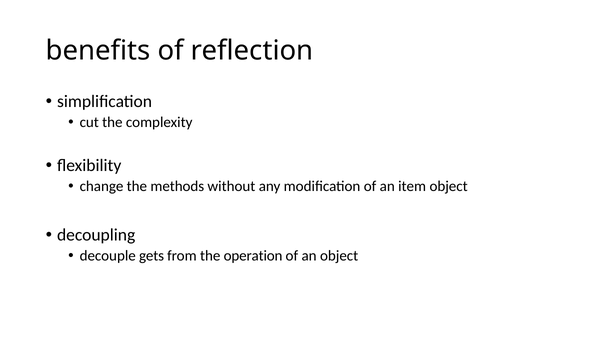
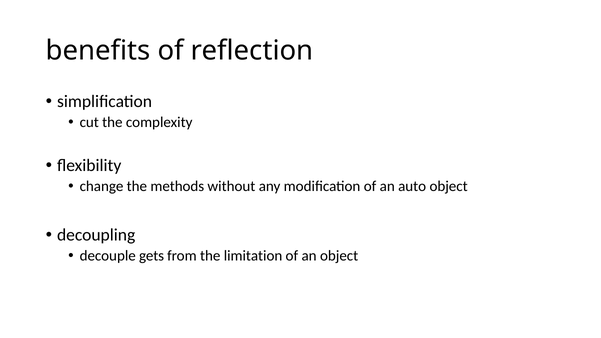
item: item -> auto (412, 186)
operation: operation -> limitation (253, 256)
